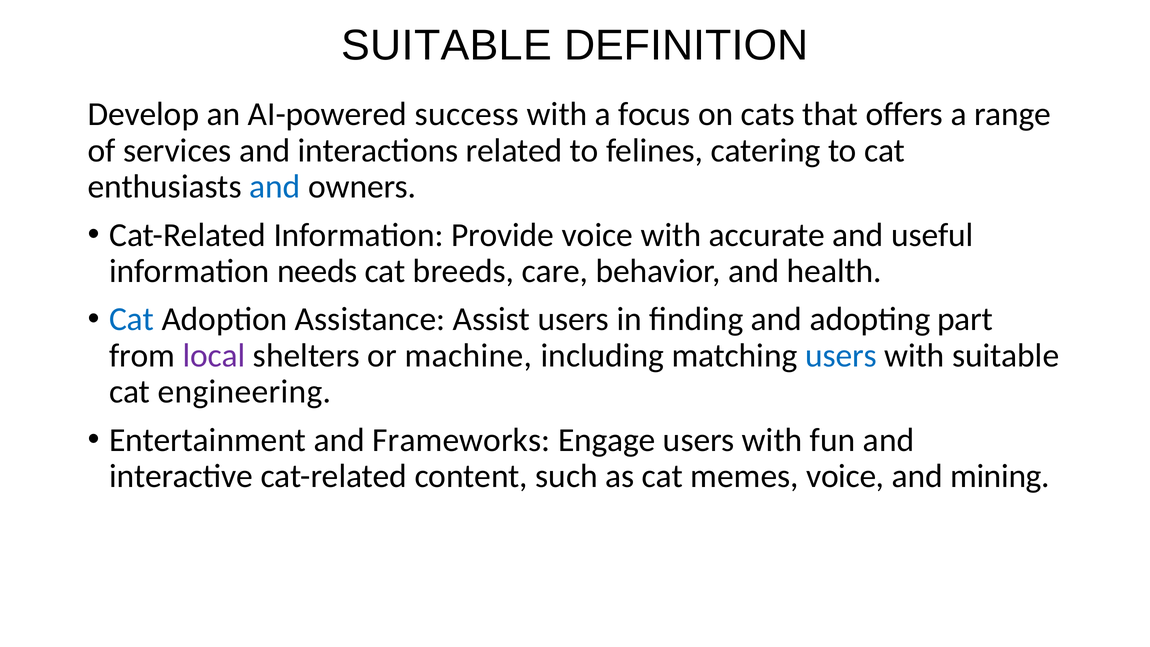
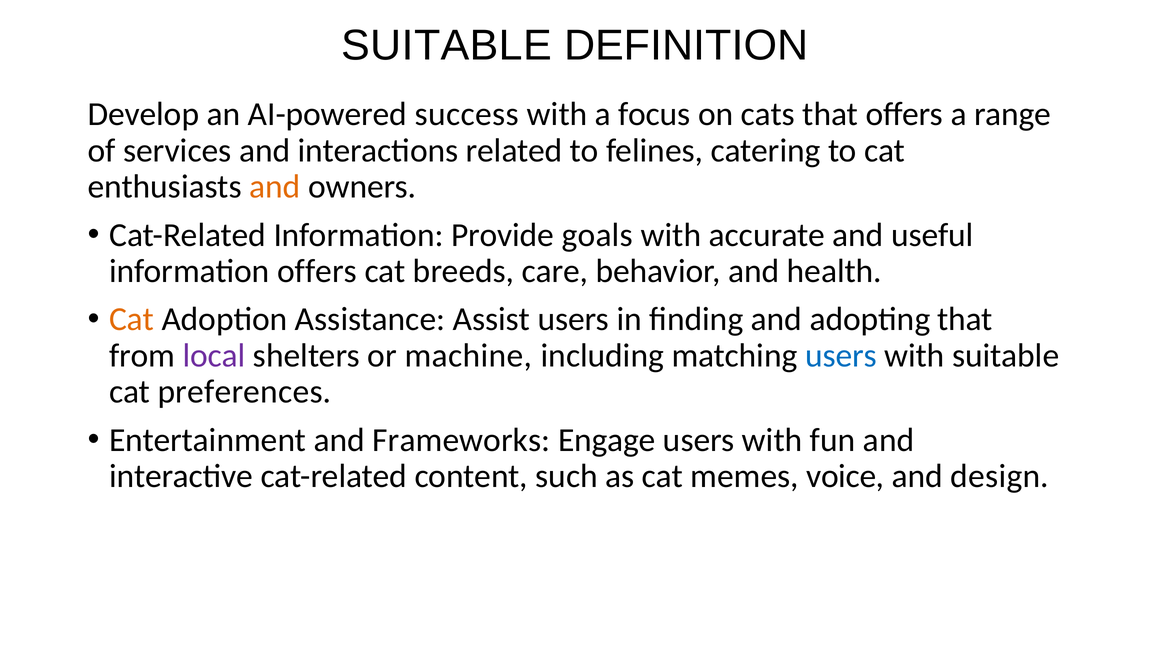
and colour: blue -> orange (275, 187)
Provide voice: voice -> goals (597, 235)
information needs: needs -> offers (317, 271)
Cat colour: blue -> orange (132, 319)
adopting part: part -> that (965, 319)
engineering: engineering -> preferences (244, 392)
mining: mining -> design (1000, 476)
